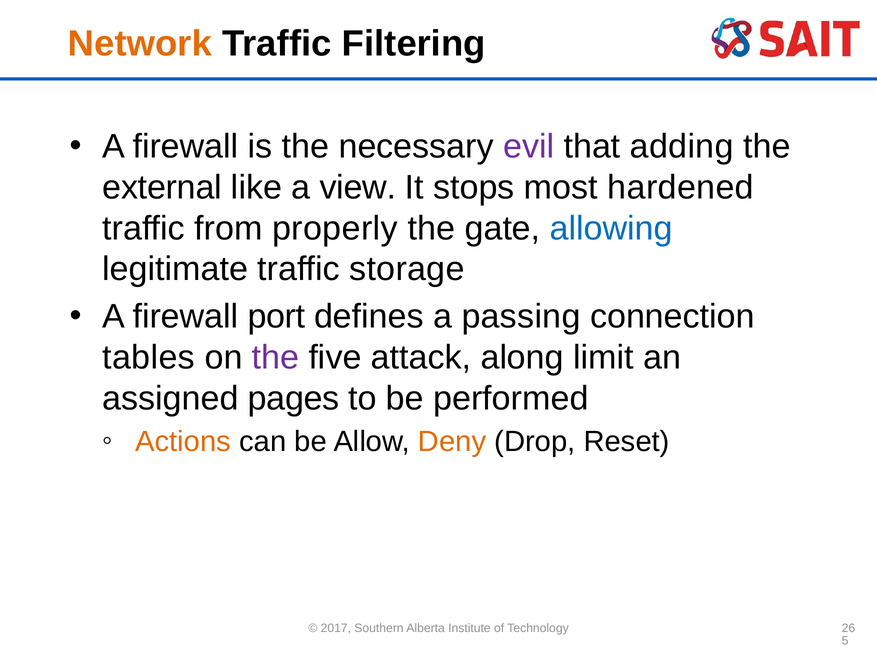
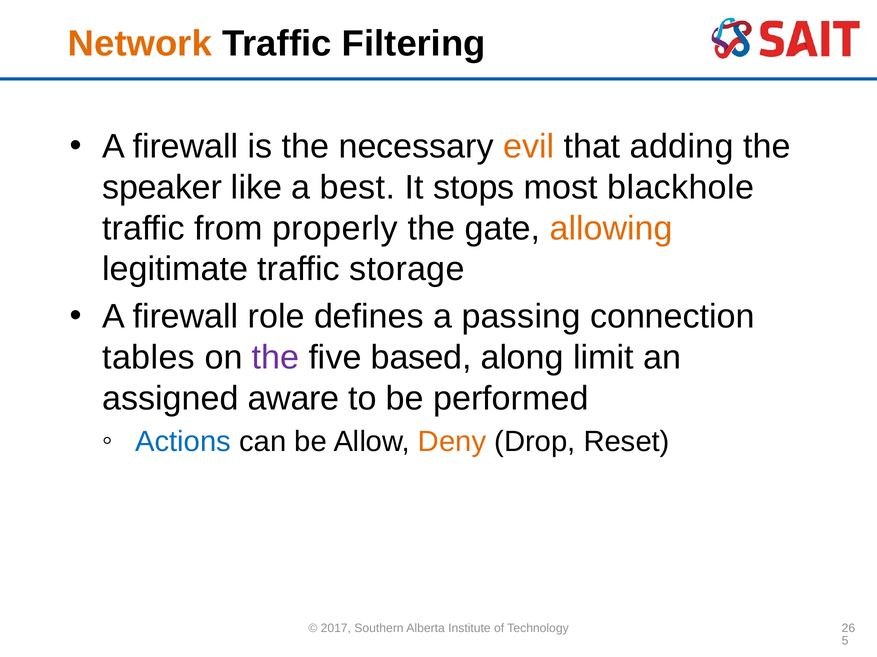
evil colour: purple -> orange (529, 147)
external: external -> speaker (162, 188)
view: view -> best (357, 188)
hardened: hardened -> blackhole (681, 188)
allowing colour: blue -> orange (611, 229)
port: port -> role (276, 317)
attack: attack -> based (421, 358)
pages: pages -> aware (294, 399)
Actions colour: orange -> blue (183, 442)
